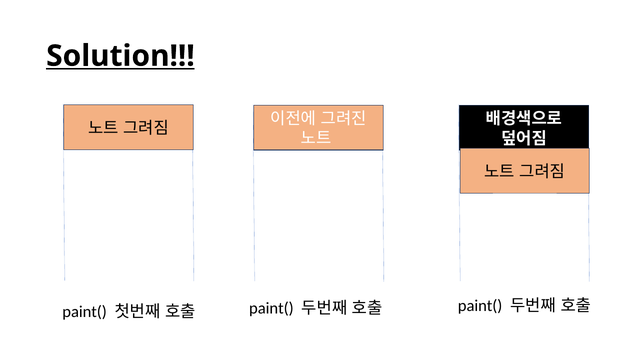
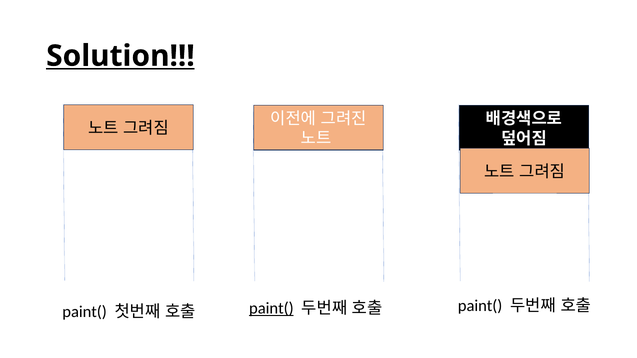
paint( underline: none -> present (271, 309)
